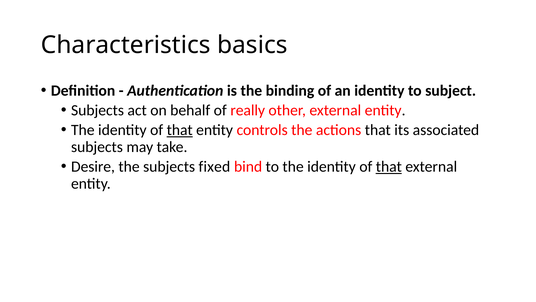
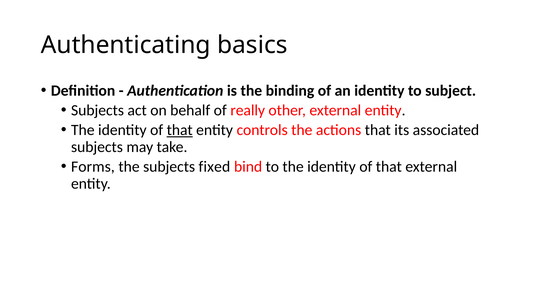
Characteristics: Characteristics -> Authenticating (126, 45)
Desire: Desire -> Forms (93, 166)
that underline: present -> none (389, 166)
